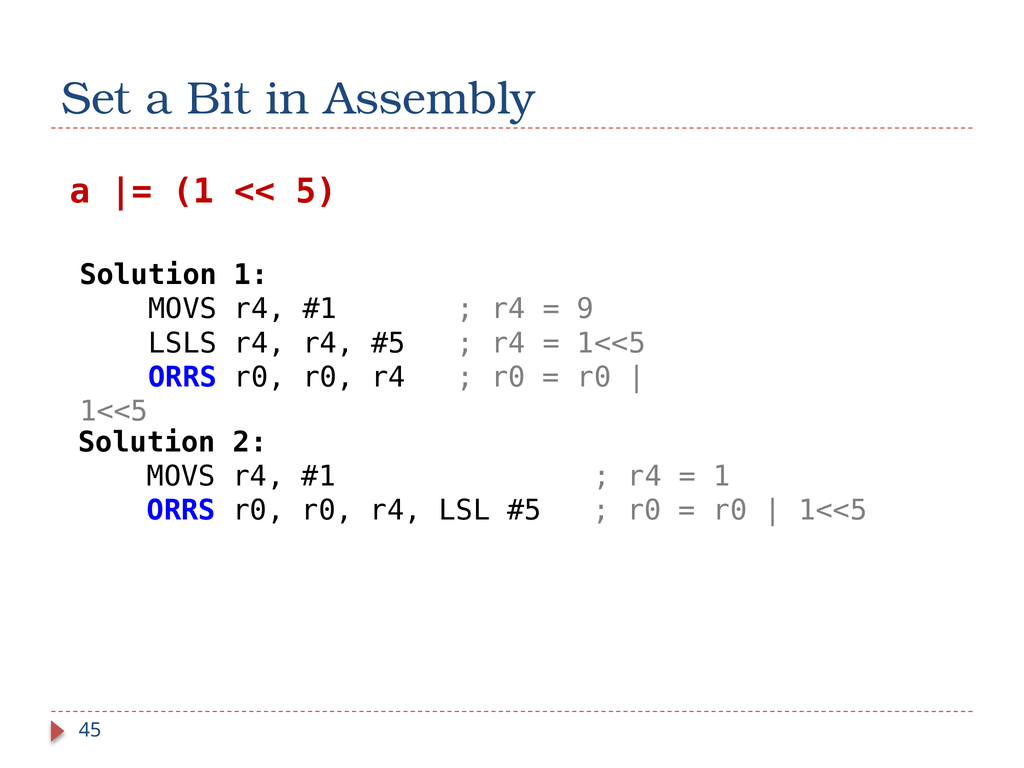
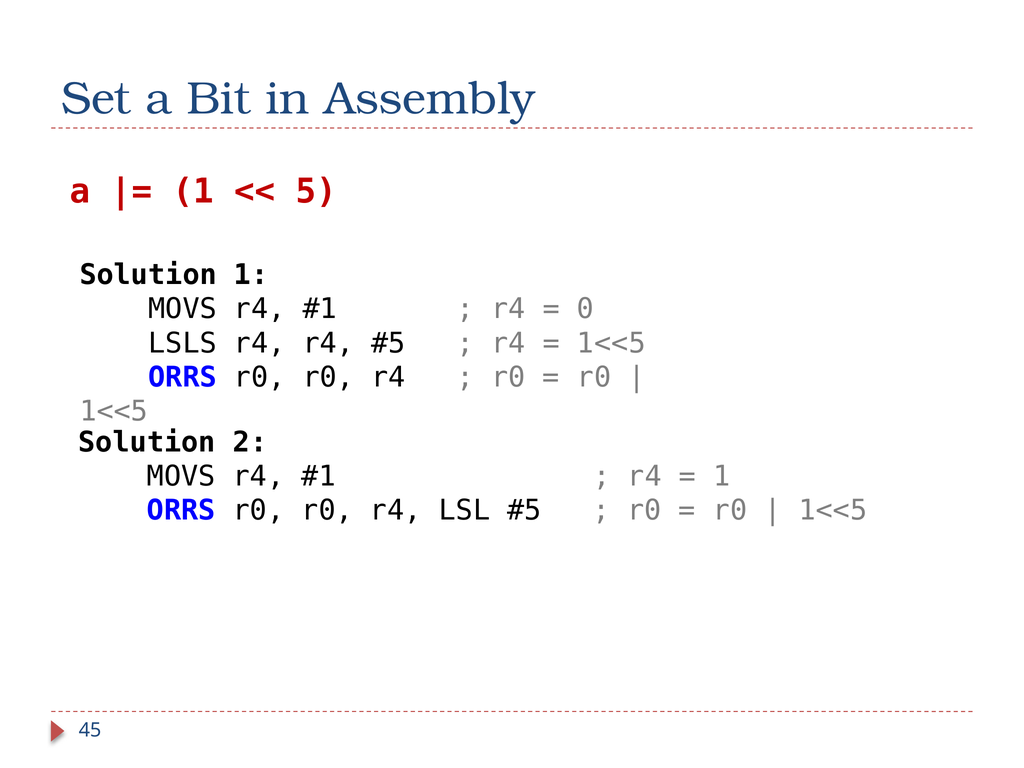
9: 9 -> 0 (586, 309)
